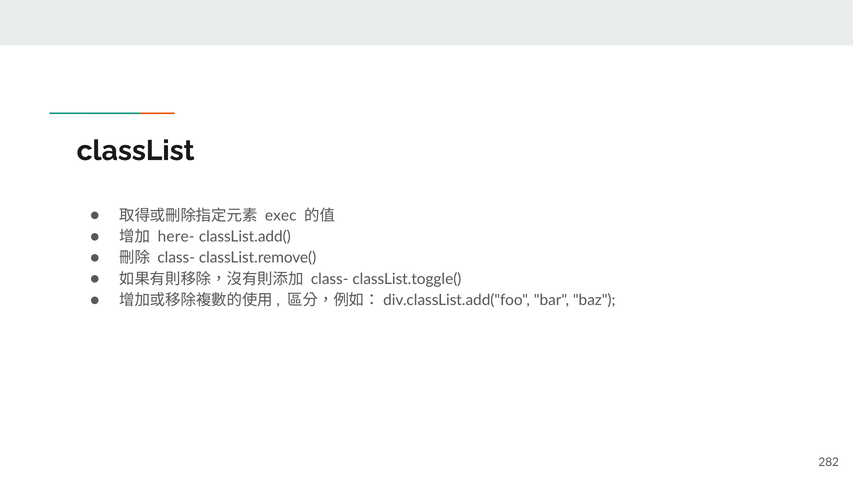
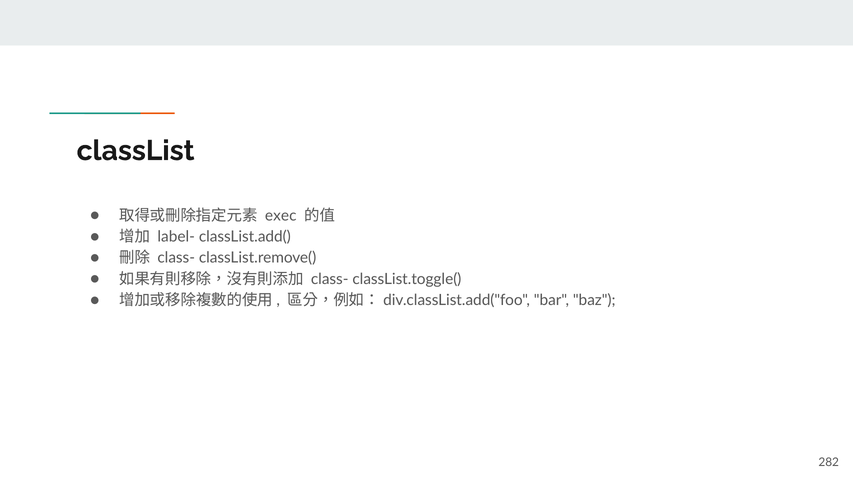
here-: here- -> label- (176, 237)
